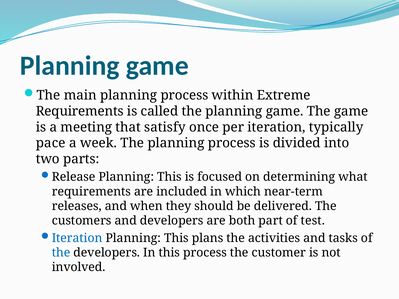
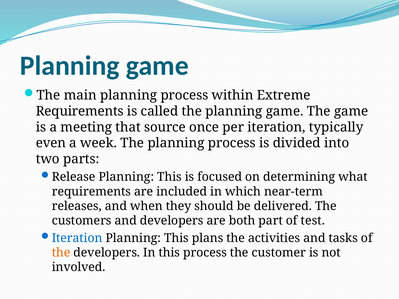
satisfy: satisfy -> source (165, 127)
pace: pace -> even (51, 143)
the colour: blue -> orange (61, 253)
